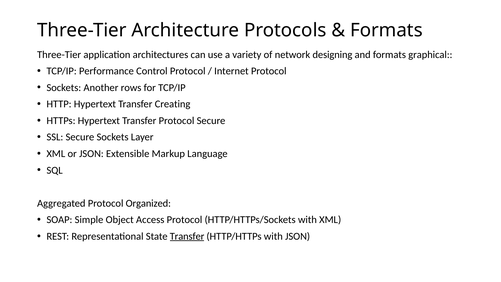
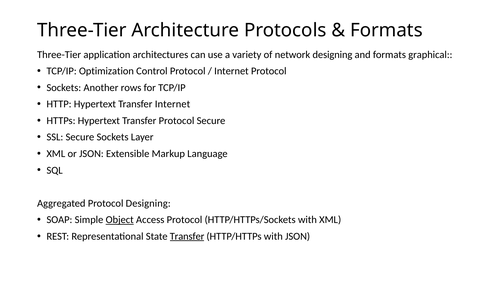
Performance: Performance -> Optimization (106, 71)
Transfer Creating: Creating -> Internet (173, 104)
Protocol Organized: Organized -> Designing (148, 203)
Object underline: none -> present (120, 220)
